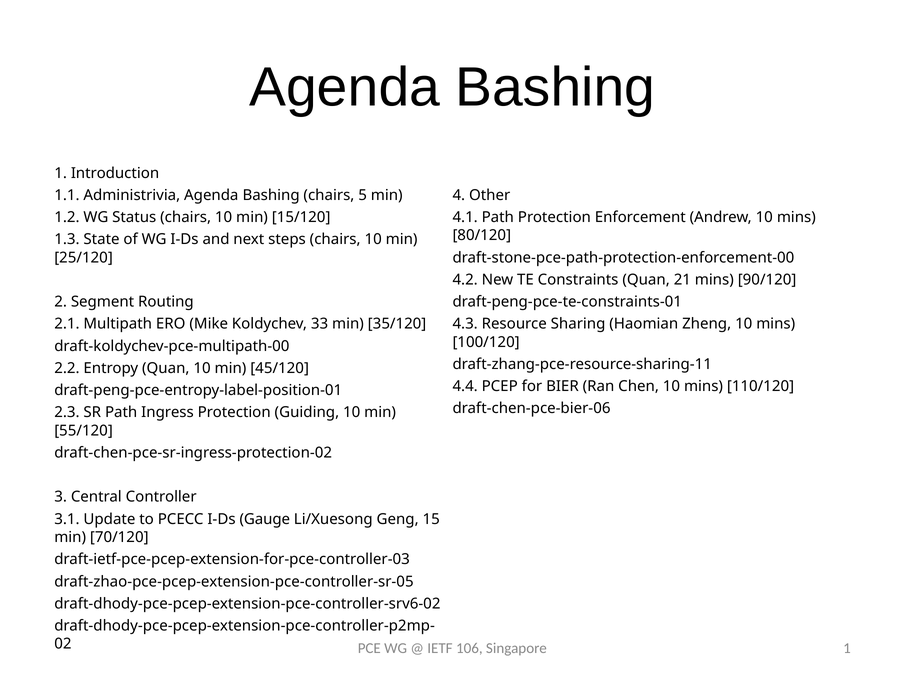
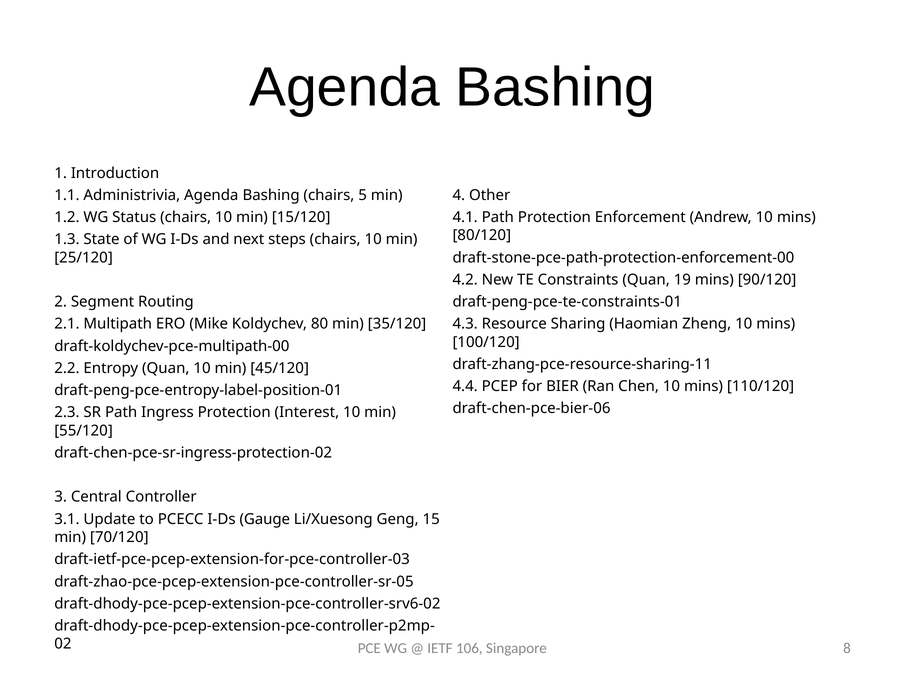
21: 21 -> 19 (682, 280)
33: 33 -> 80 (320, 324)
Guiding: Guiding -> Interest (307, 412)
Singapore 1: 1 -> 8 (847, 648)
